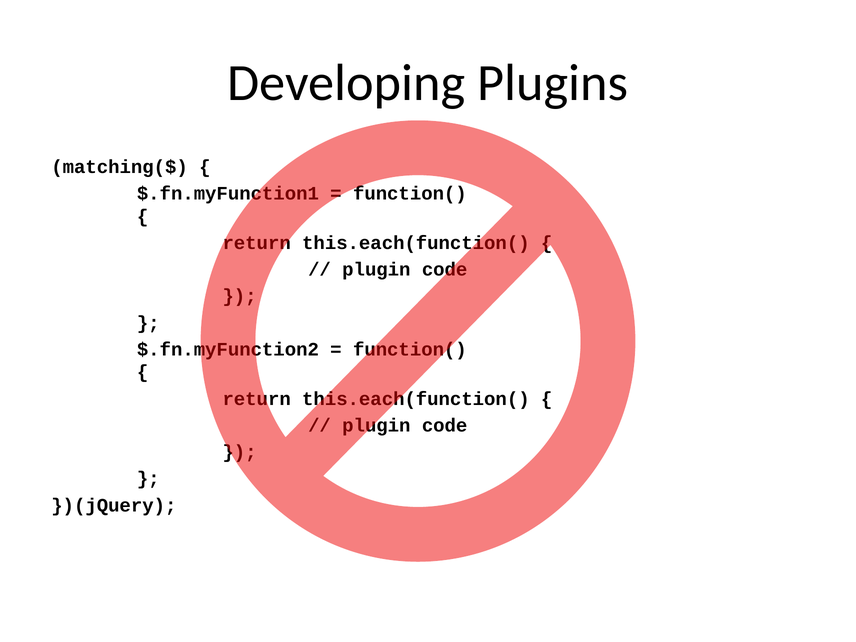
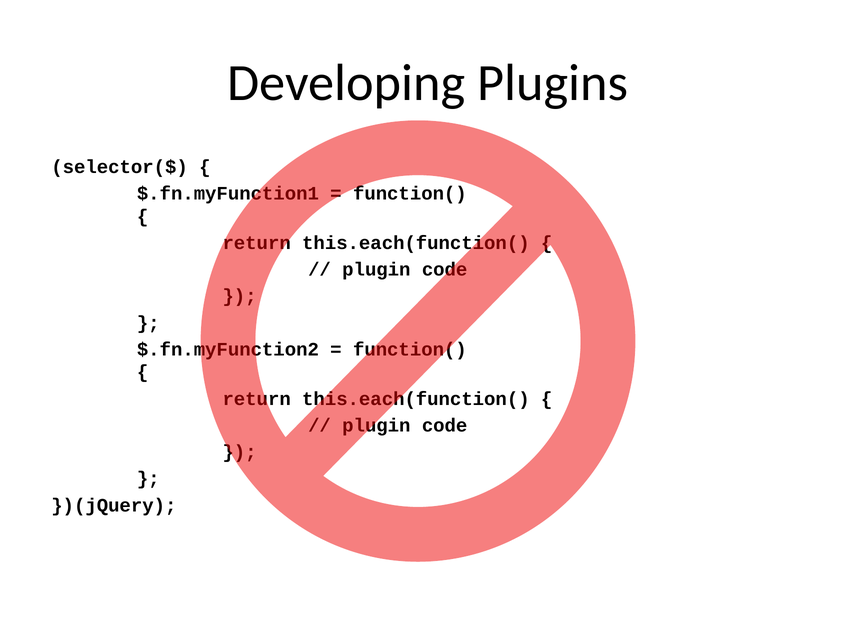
matching($: matching($ -> selector($ (120, 167)
